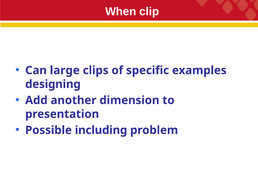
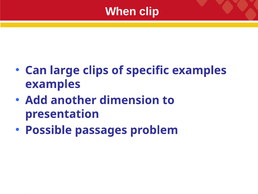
designing: designing -> examples (53, 84)
including: including -> passages (101, 130)
